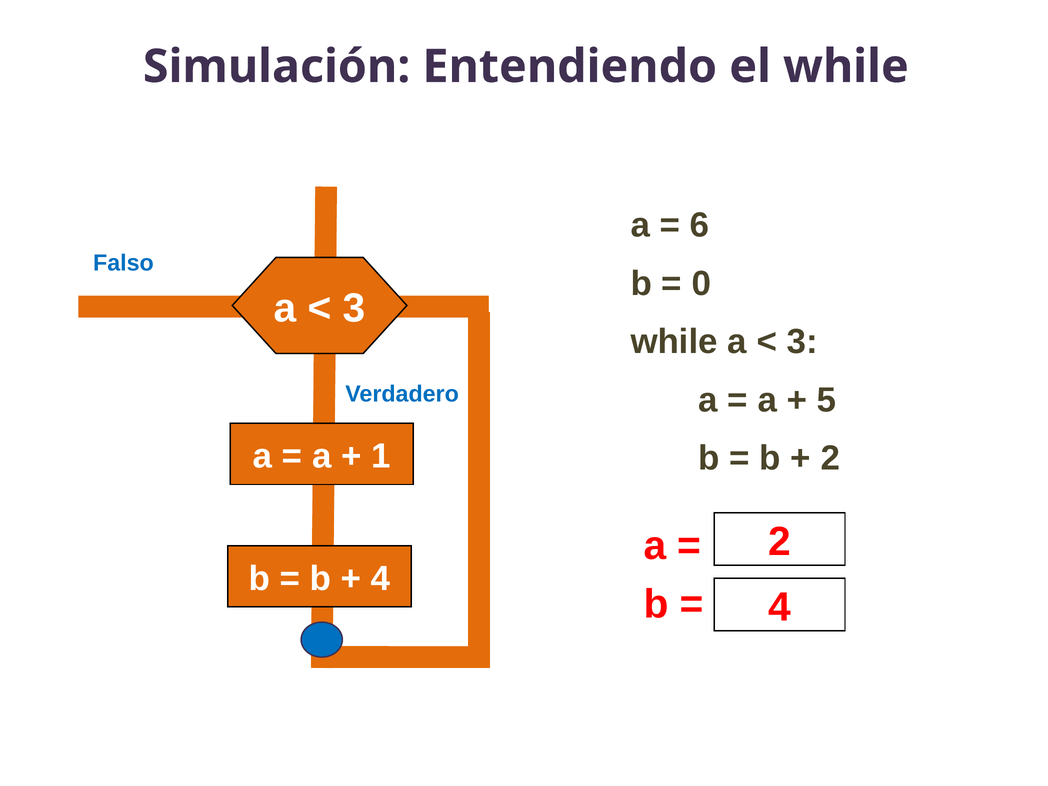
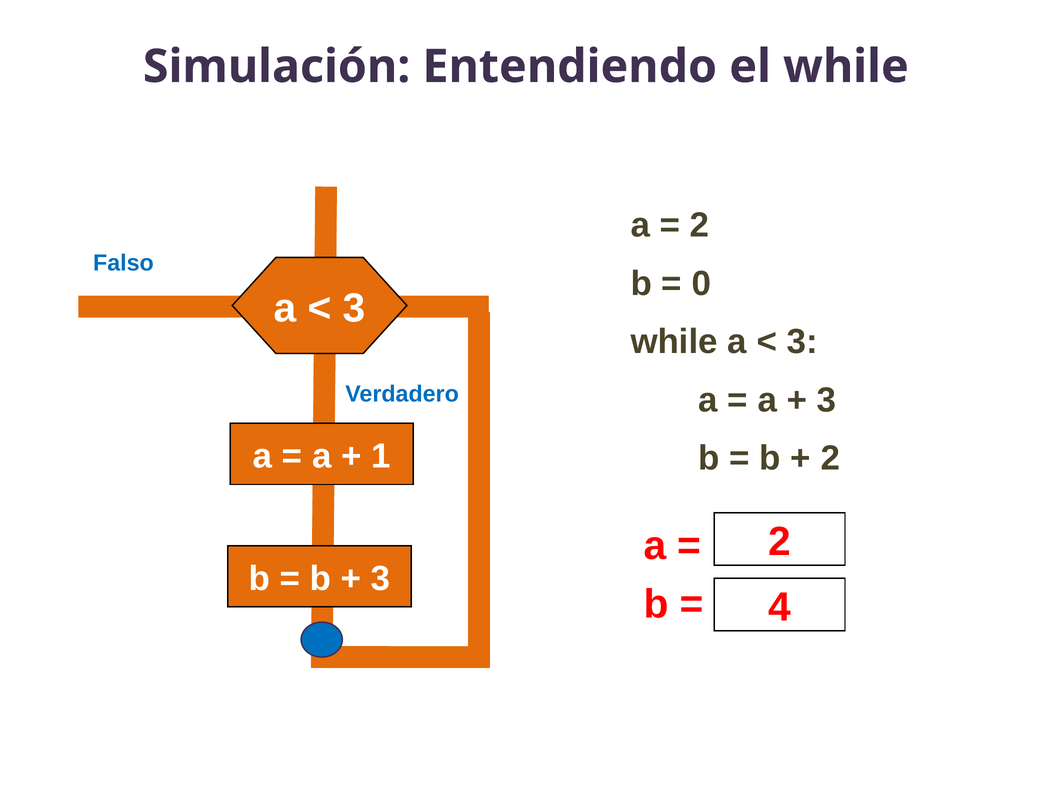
6: 6 -> 2 (699, 225)
5: 5 -> 3 (826, 400)
4: 4 -> 3 (381, 579)
